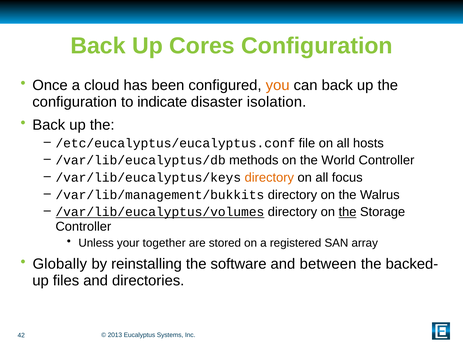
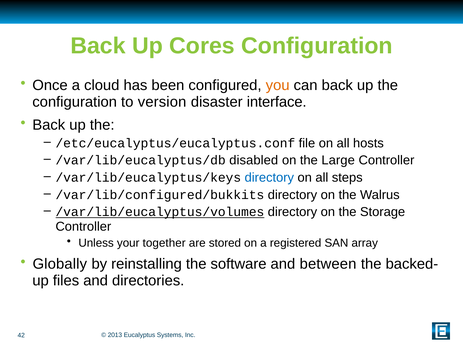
indicate: indicate -> version (162, 102)
isolation: isolation -> interface (277, 102)
methods: methods -> disabled (254, 160)
World: World -> Large (338, 160)
directory colour: orange -> blue (269, 178)
focus: focus -> steps (347, 178)
/var/lib/management/bukkits: /var/lib/management/bukkits -> /var/lib/configured/bukkits (160, 195)
the underline: present -> none (348, 212)
